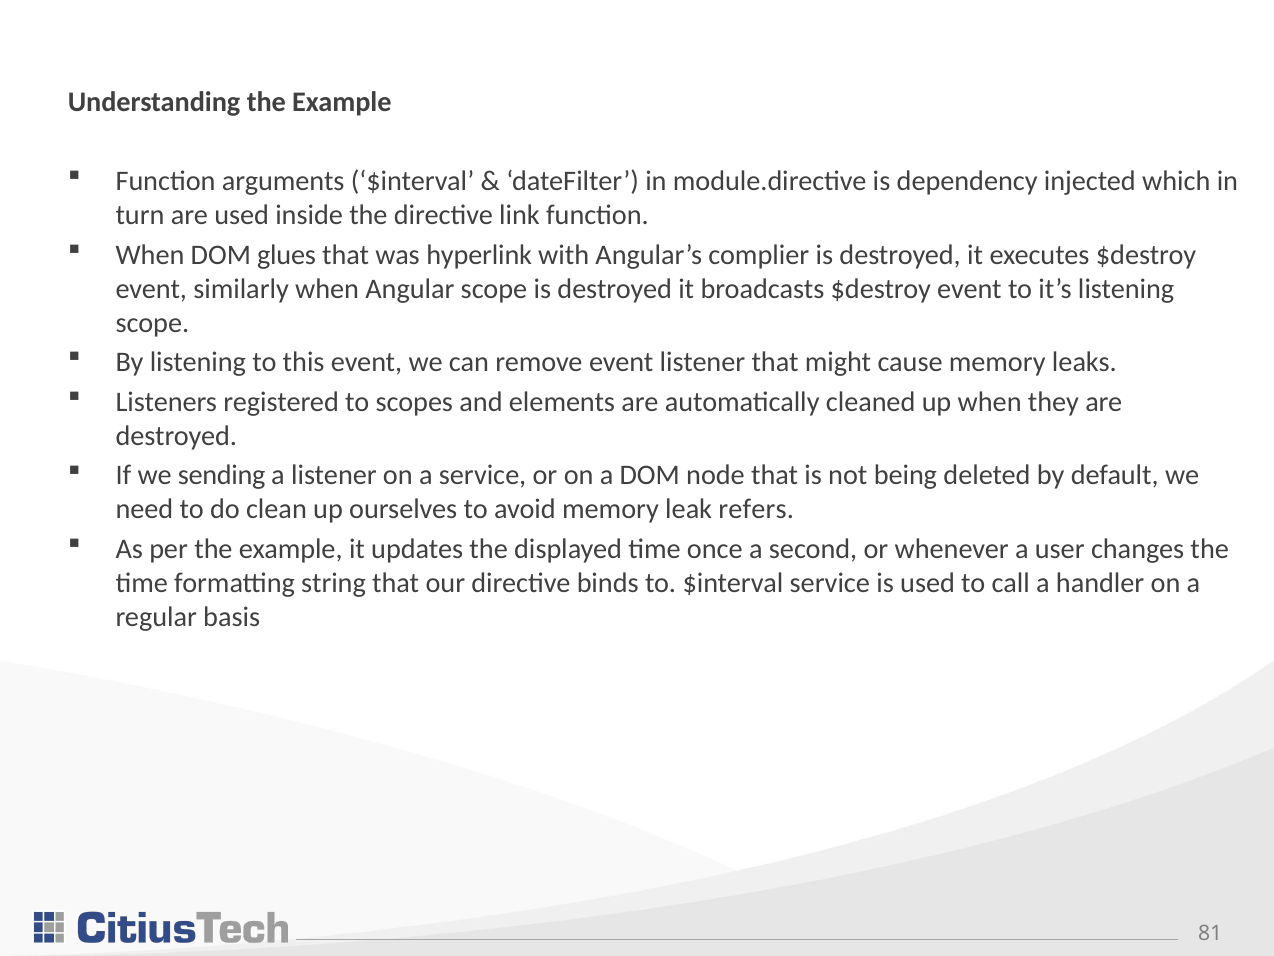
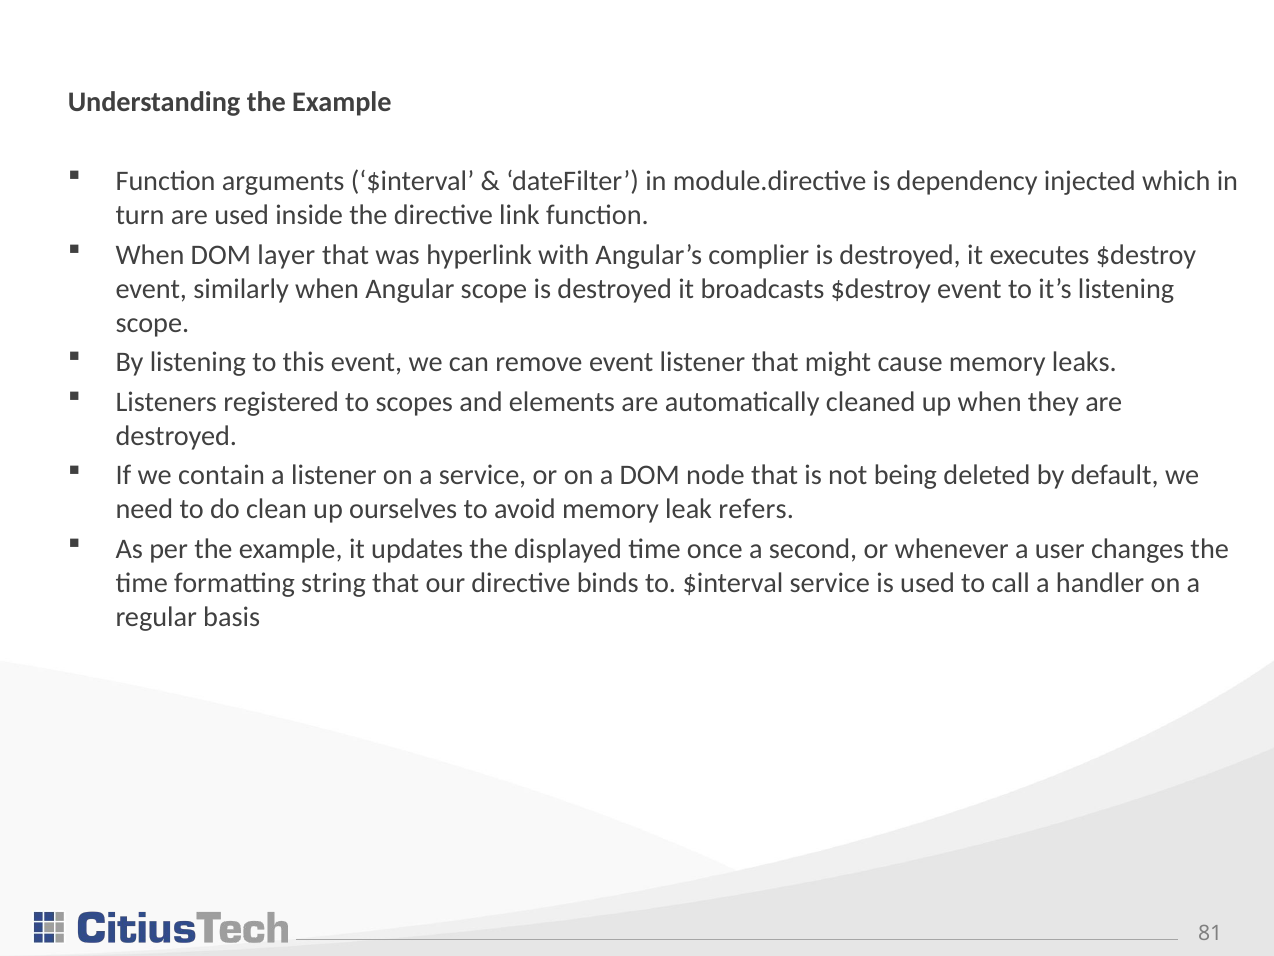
glues: glues -> layer (286, 255)
sending: sending -> contain (221, 475)
